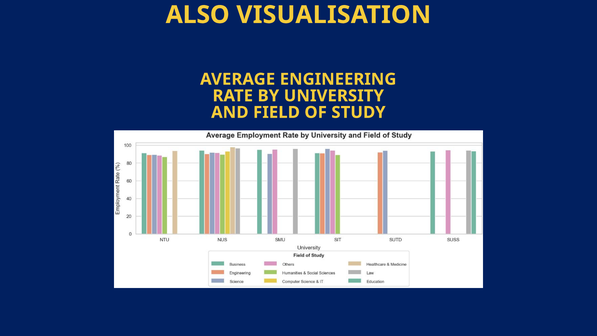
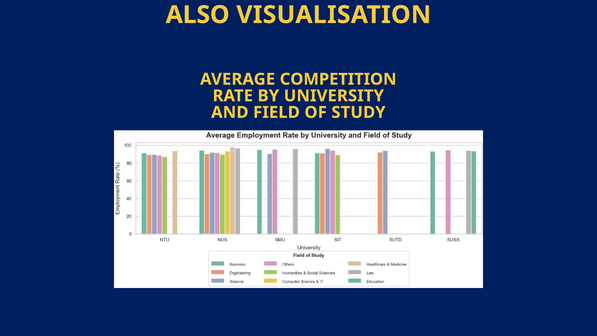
ENGINEERING: ENGINEERING -> COMPETITION (338, 79)
